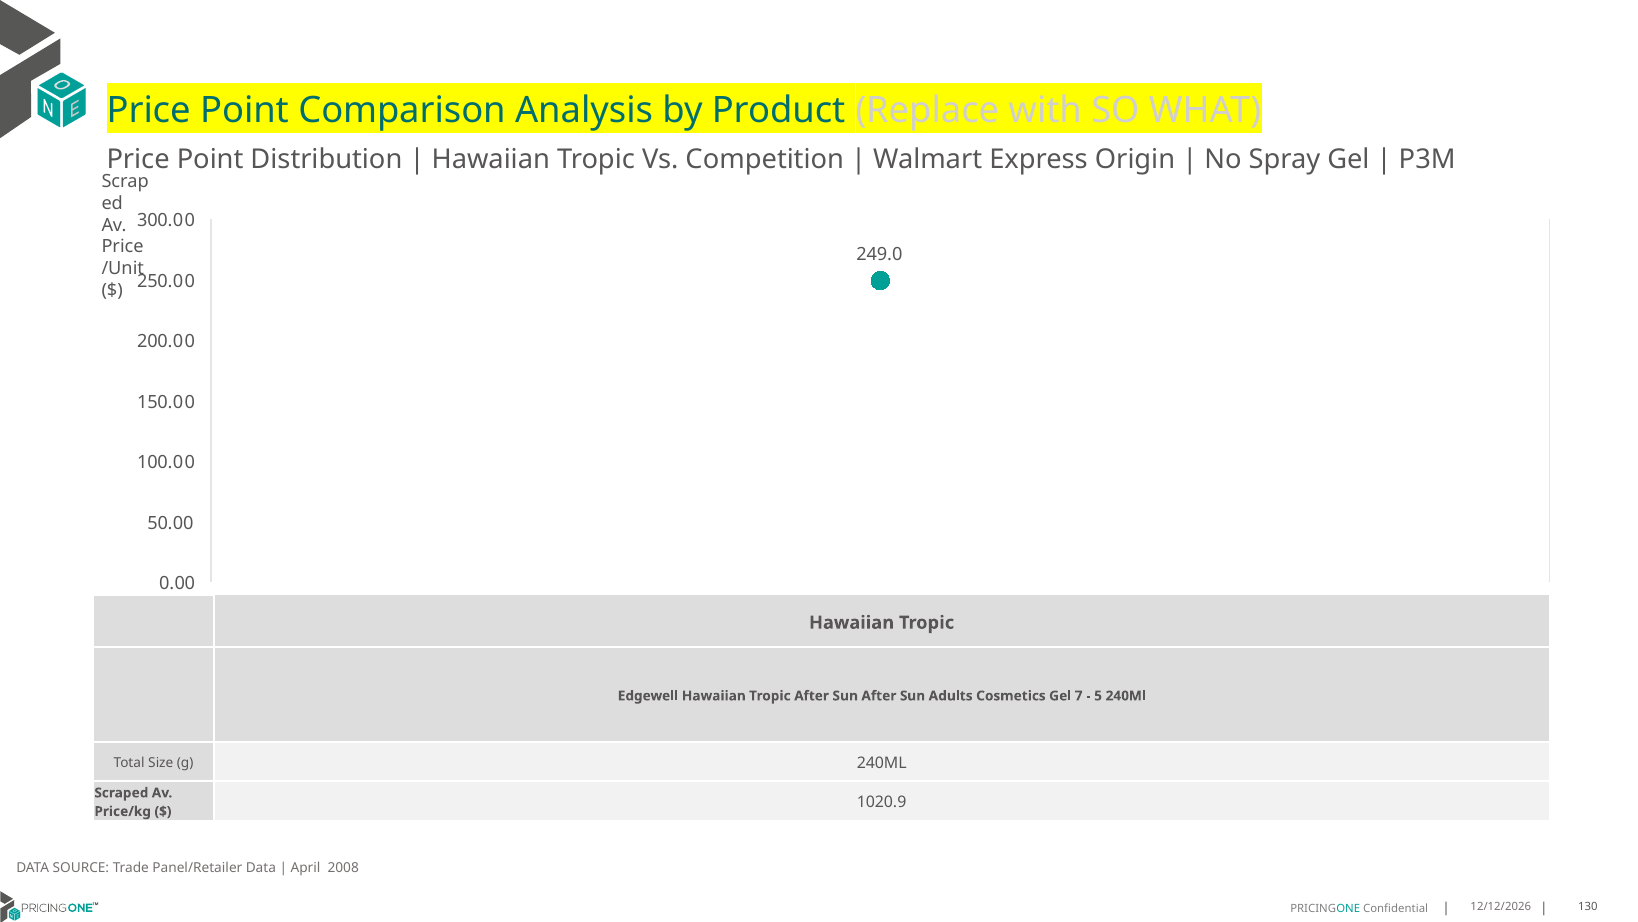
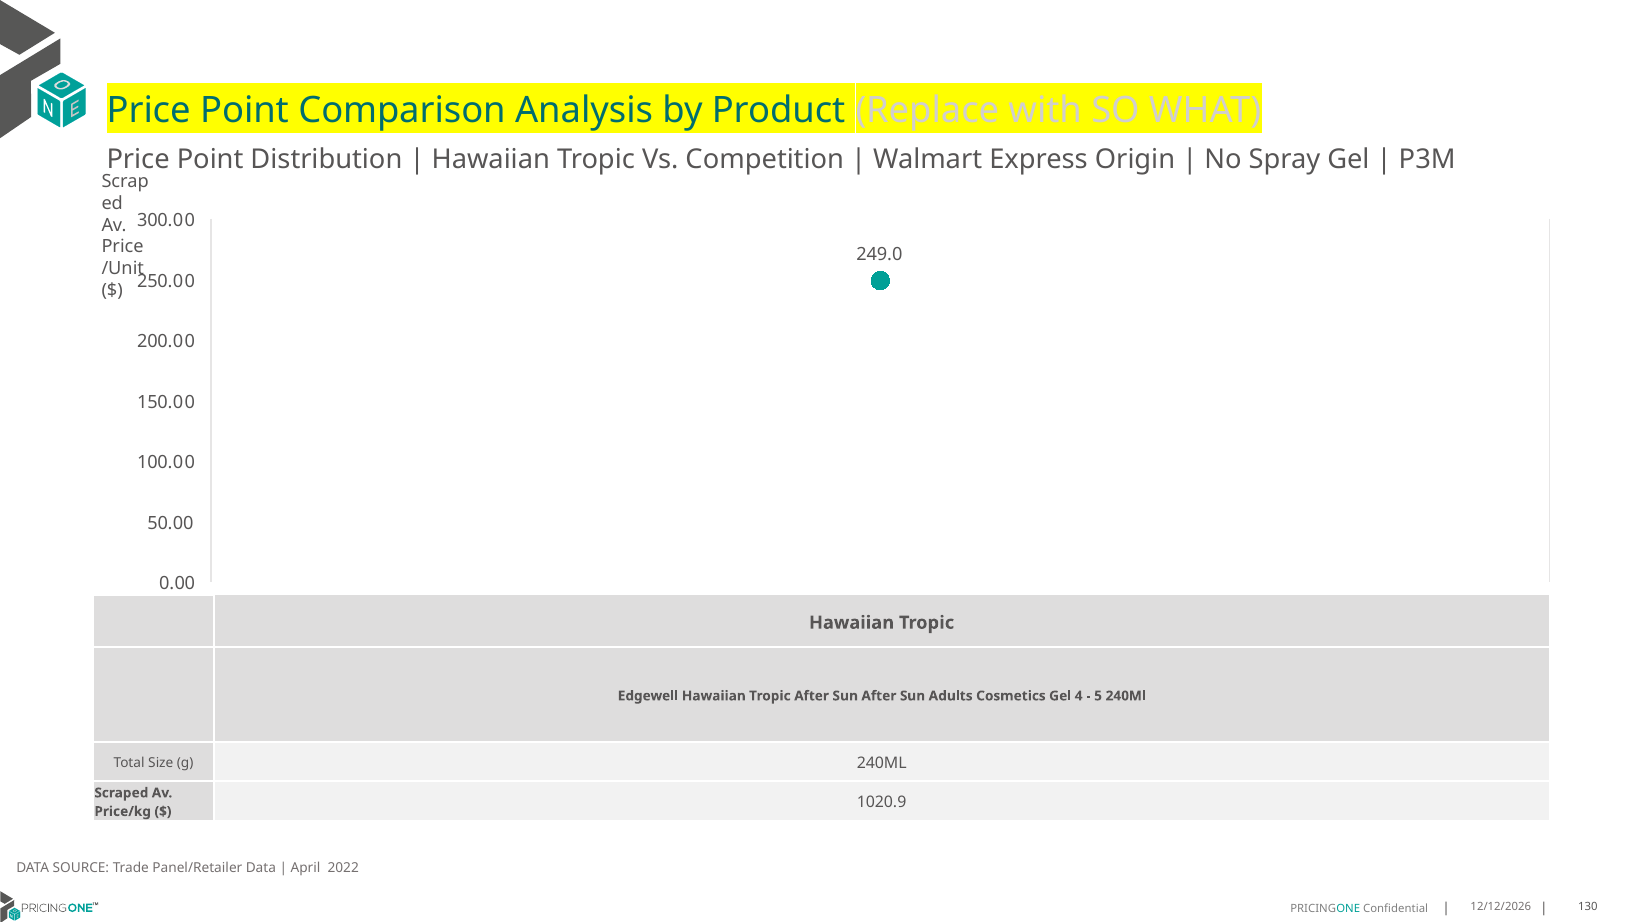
7: 7 -> 4 (1079, 695)
2008: 2008 -> 2022 (343, 868)
